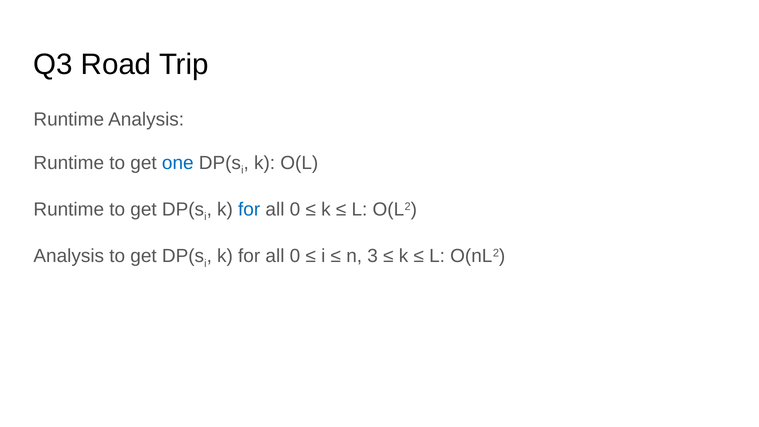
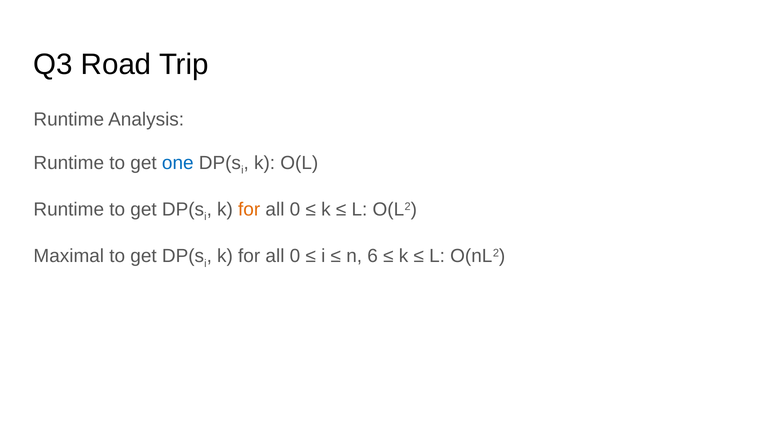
for colour: blue -> orange (249, 209)
Analysis: Analysis -> Maximal (69, 256)
3: 3 -> 6 (373, 256)
